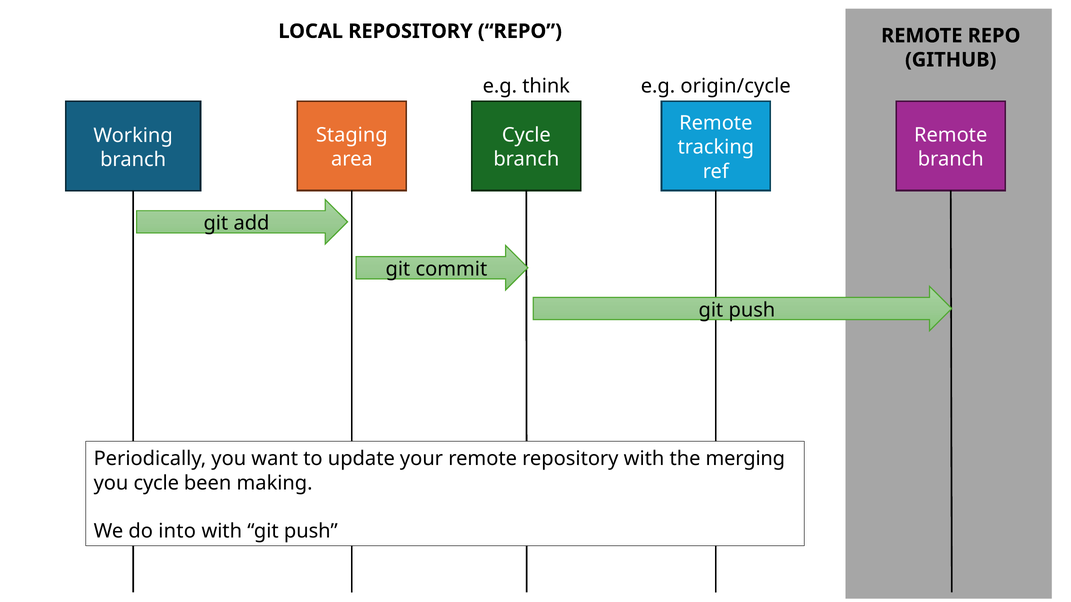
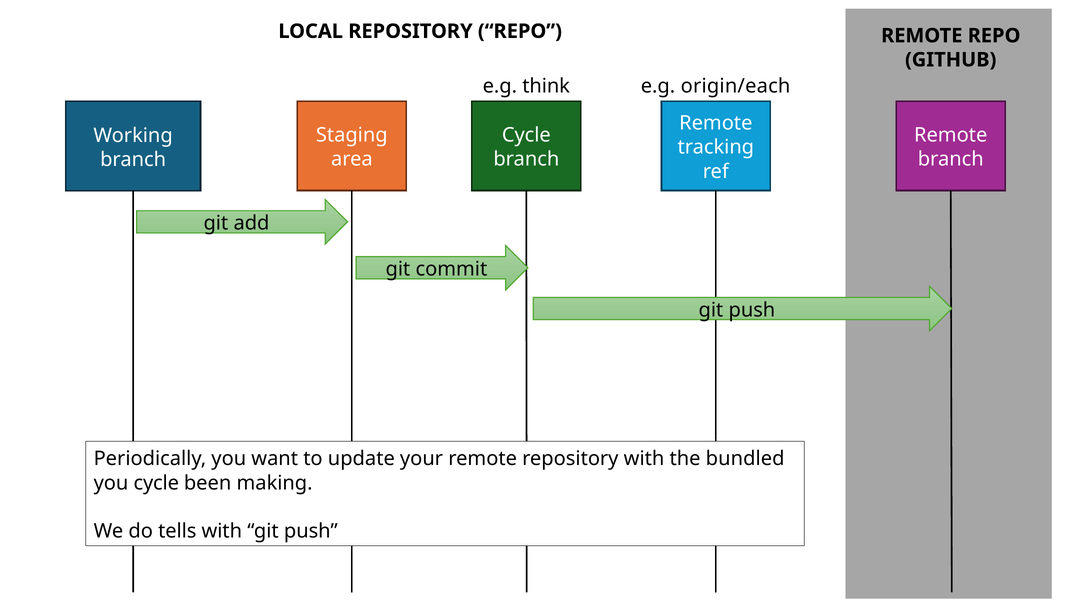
origin/cycle: origin/cycle -> origin/each (736, 86)
merging: merging -> bundled (745, 459)
into: into -> tells (177, 531)
